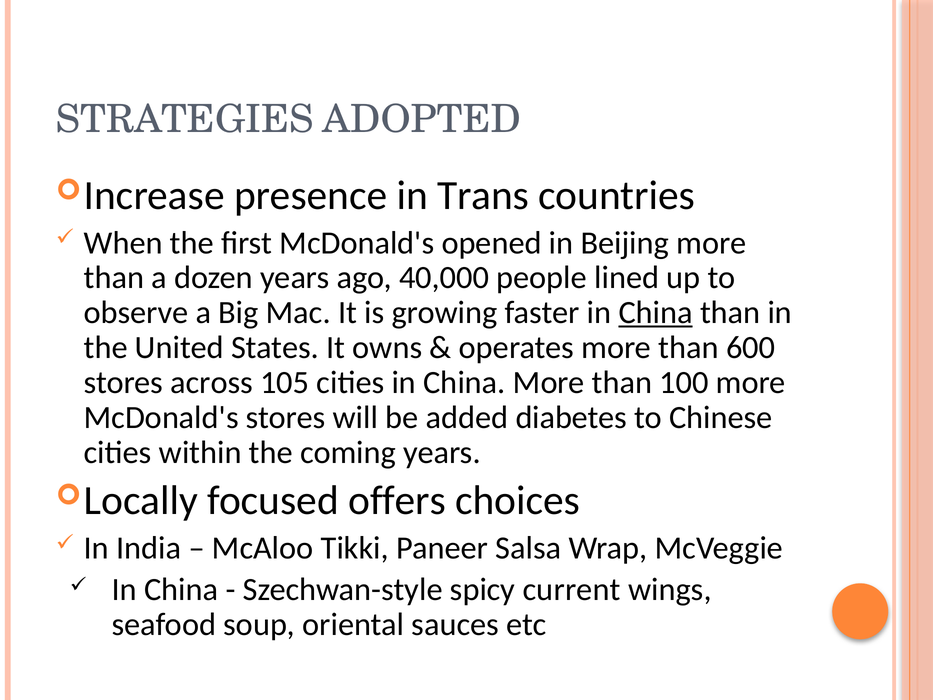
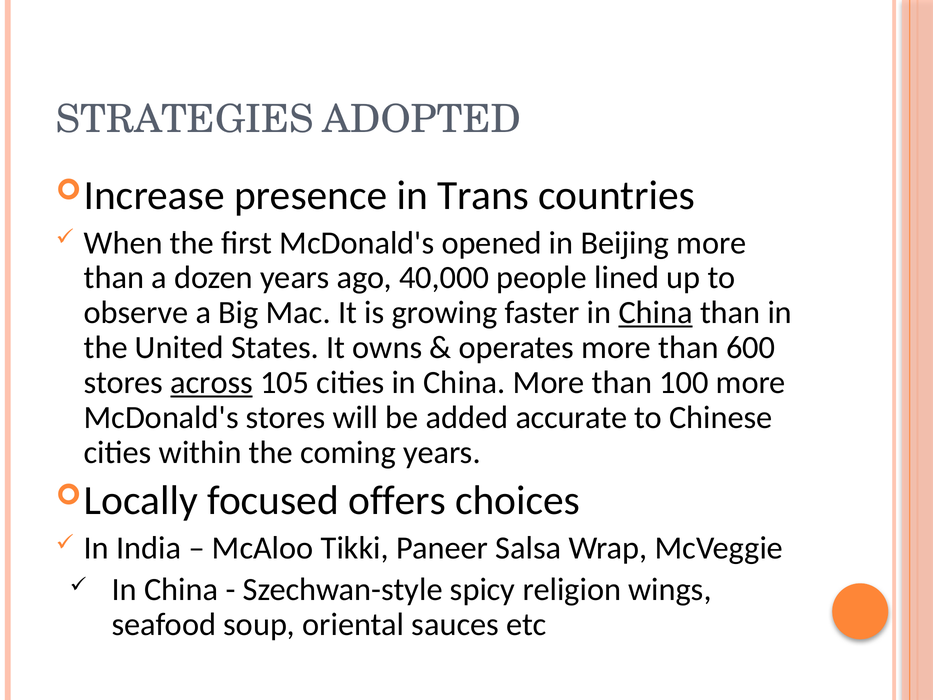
across underline: none -> present (212, 383)
diabetes: diabetes -> accurate (571, 418)
current: current -> religion (572, 590)
